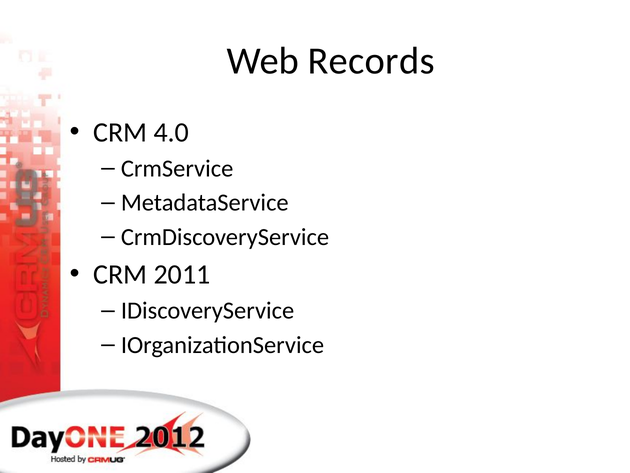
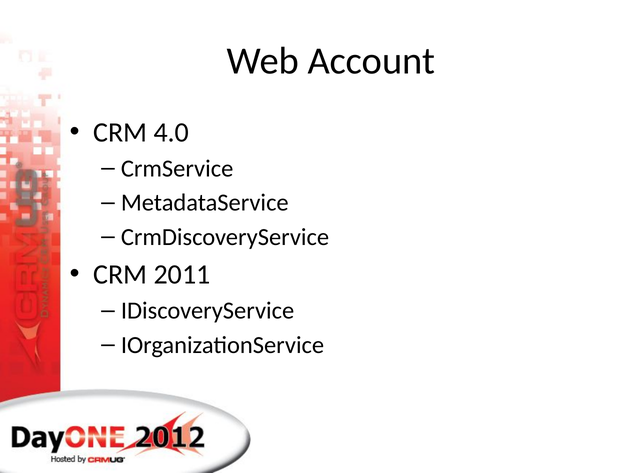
Records: Records -> Account (371, 61)
